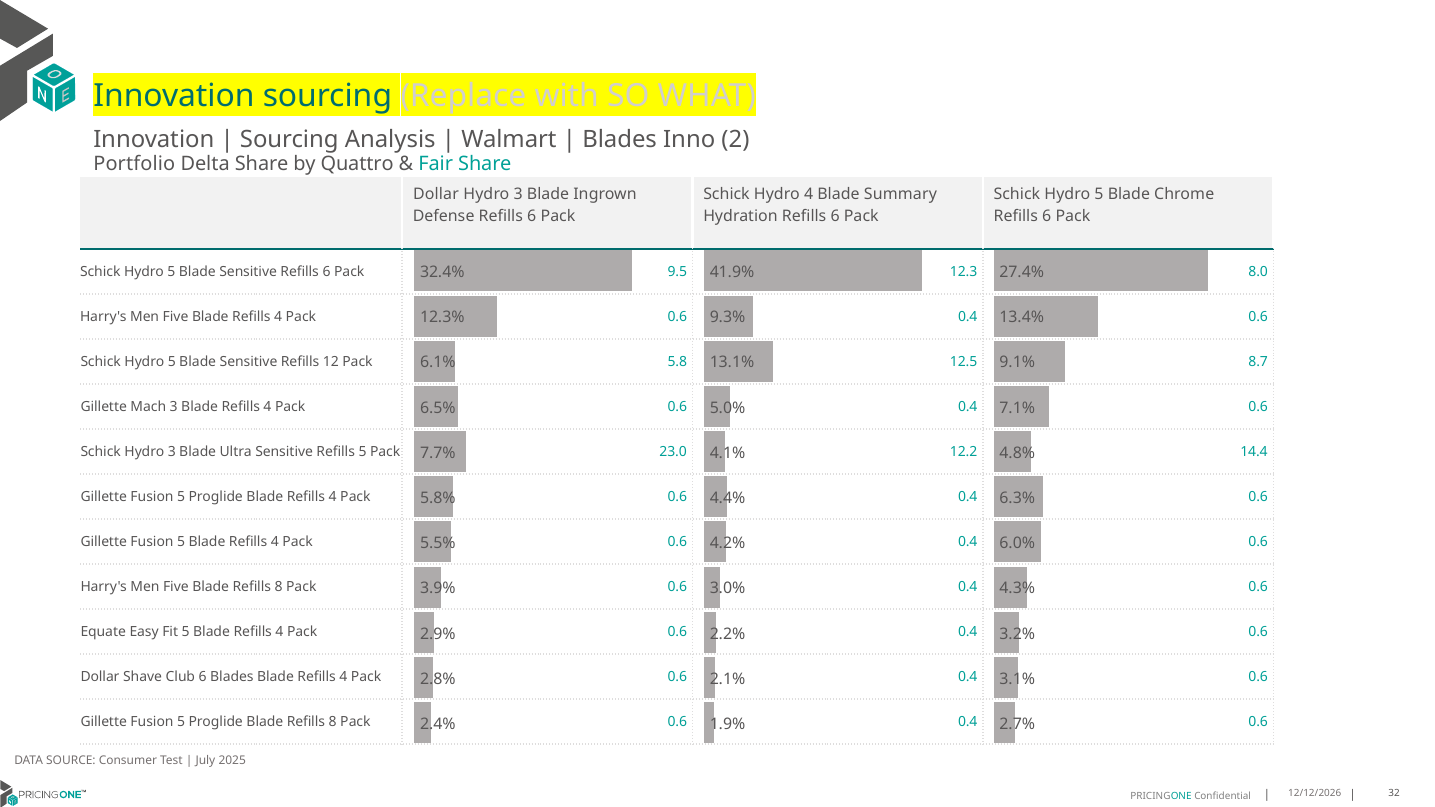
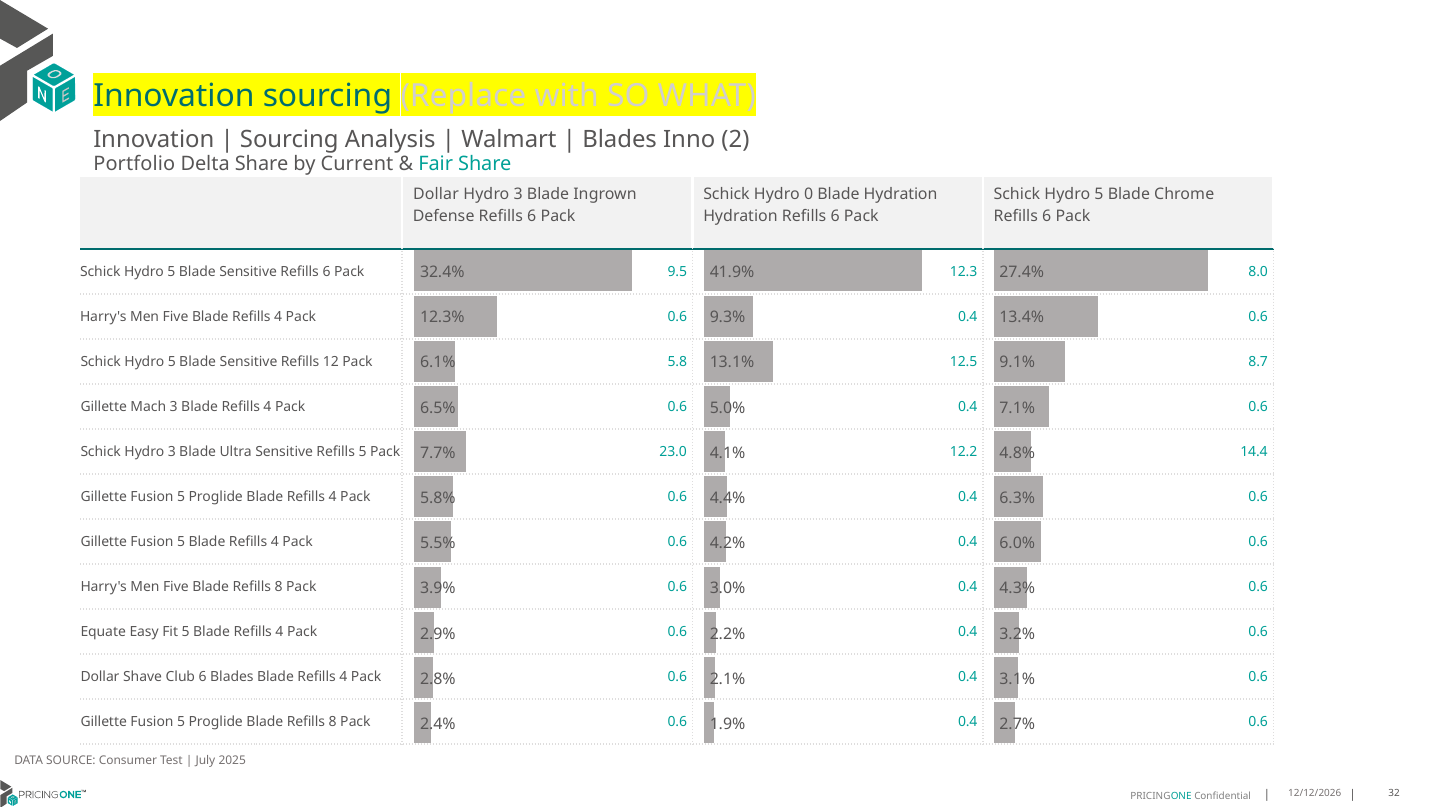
Quattro: Quattro -> Current (357, 164)
Hydro 4: 4 -> 0 (809, 195)
Blade Summary: Summary -> Hydration (901, 195)
